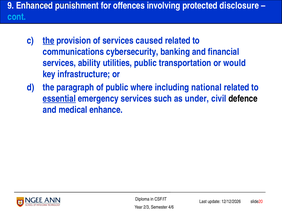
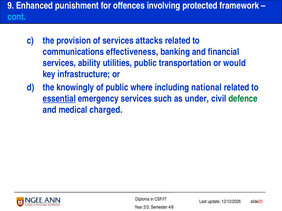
disclosure: disclosure -> framework (239, 6)
the underline: present -> none (49, 41)
caused: caused -> attacks (149, 41)
cybersecurity: cybersecurity -> effectiveness (132, 52)
paragraph: paragraph -> knowingly (75, 88)
defence colour: black -> green (243, 99)
enhance: enhance -> charged (106, 110)
